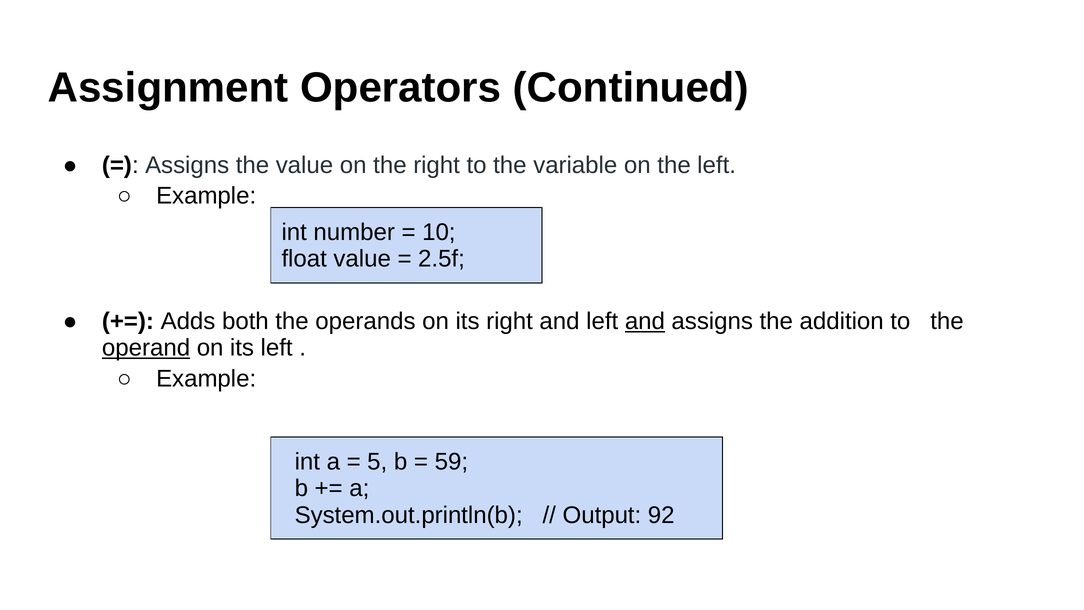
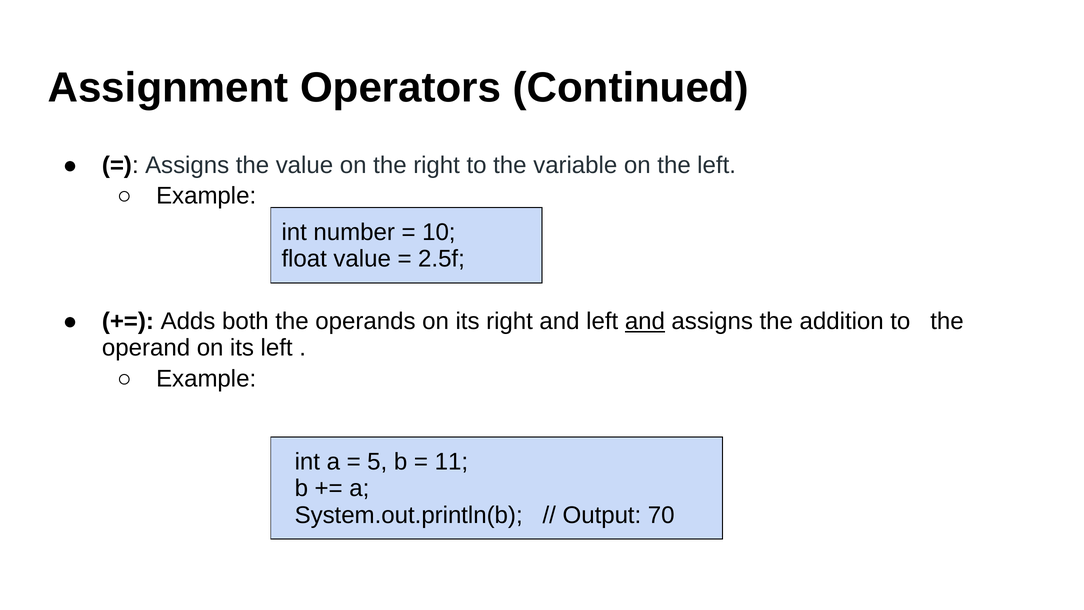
operand underline: present -> none (146, 348)
59: 59 -> 11 (451, 462)
92: 92 -> 70 (661, 515)
